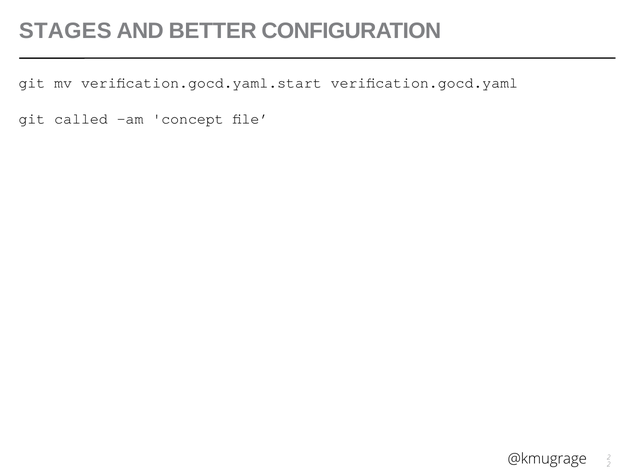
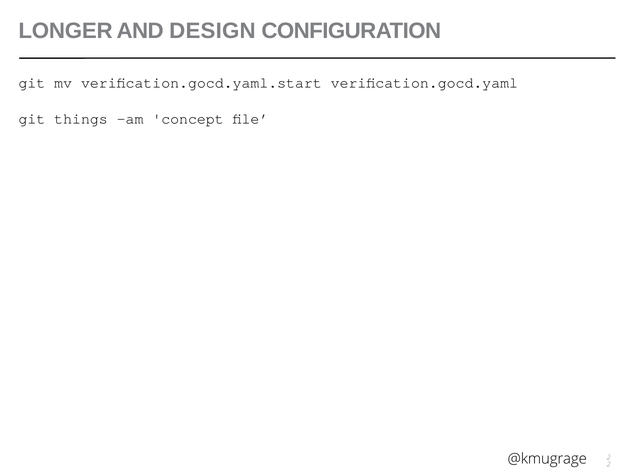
STAGES: STAGES -> LONGER (66, 31)
BETTER: BETTER -> DESIGN (212, 31)
called: called -> things (81, 119)
